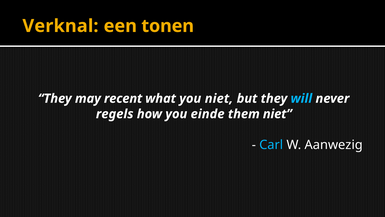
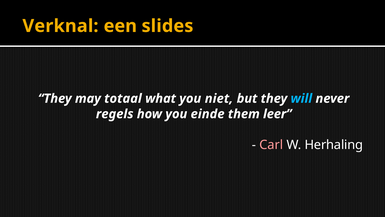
tonen: tonen -> slides (167, 26)
recent: recent -> totaal (123, 98)
them niet: niet -> leer (277, 114)
Carl colour: light blue -> pink (271, 145)
Aanwezig: Aanwezig -> Herhaling (334, 145)
